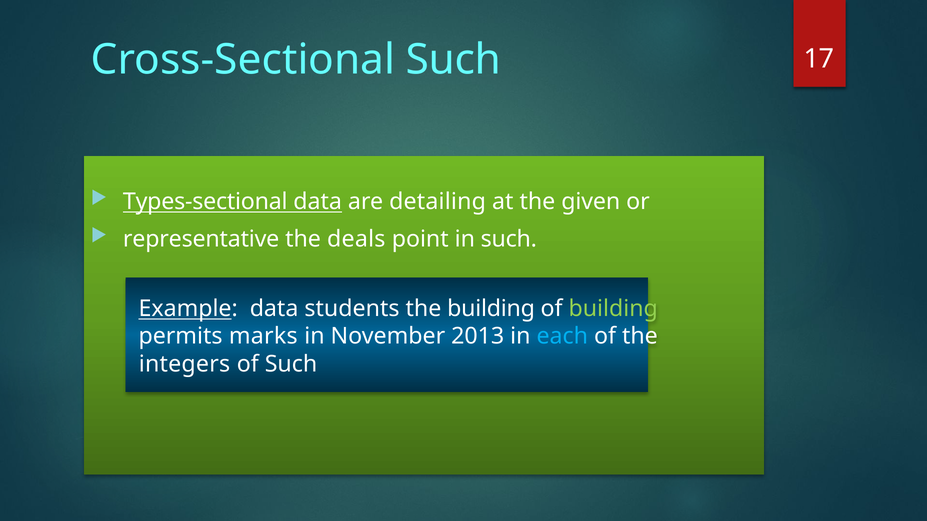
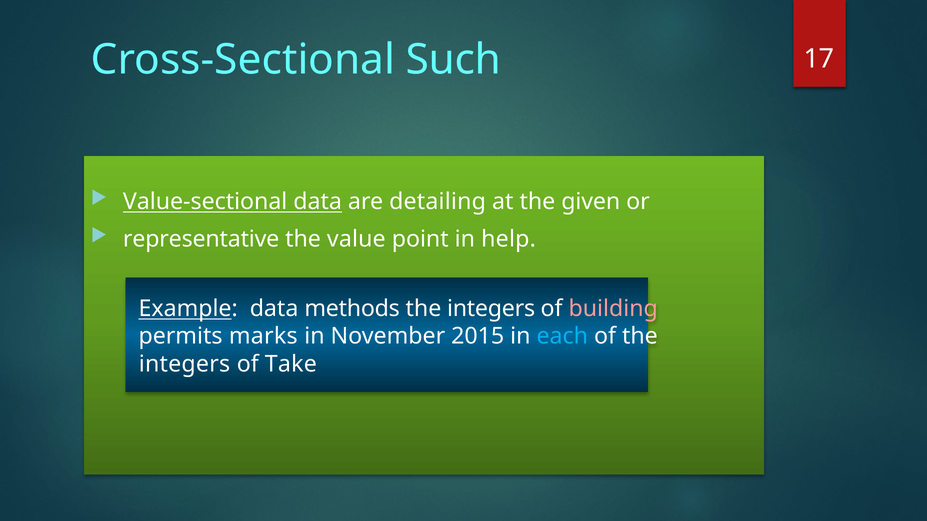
Types-sectional: Types-sectional -> Value-sectional (205, 202)
deals: deals -> value (356, 239)
in such: such -> help (509, 239)
students: students -> methods (352, 309)
building: building -> integers (491, 309)
building colour: light green -> pink (613, 309)
2013: 2013 -> 2015 (478, 337)
of Such: Such -> Take (291, 364)
